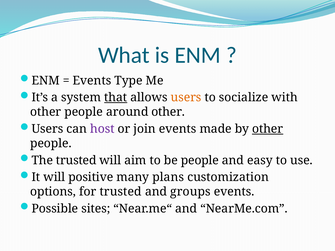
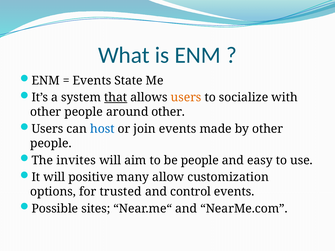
Type: Type -> State (129, 81)
host colour: purple -> blue (102, 129)
other underline: present -> none (268, 129)
The trusted: trusted -> invites (76, 160)
plans: plans -> allow (168, 177)
groups: groups -> control (191, 192)
